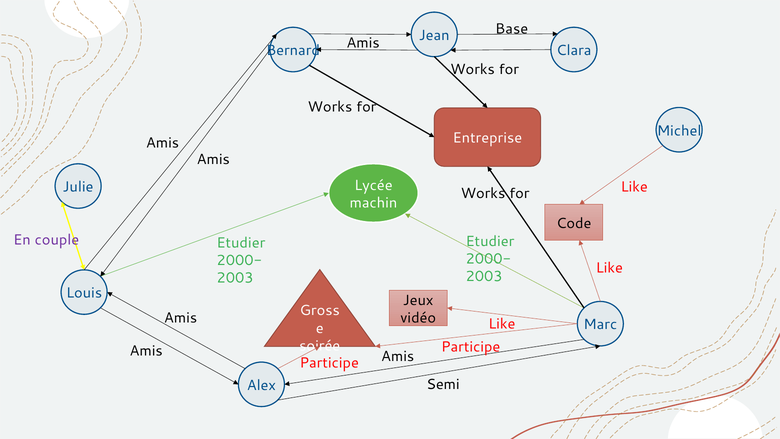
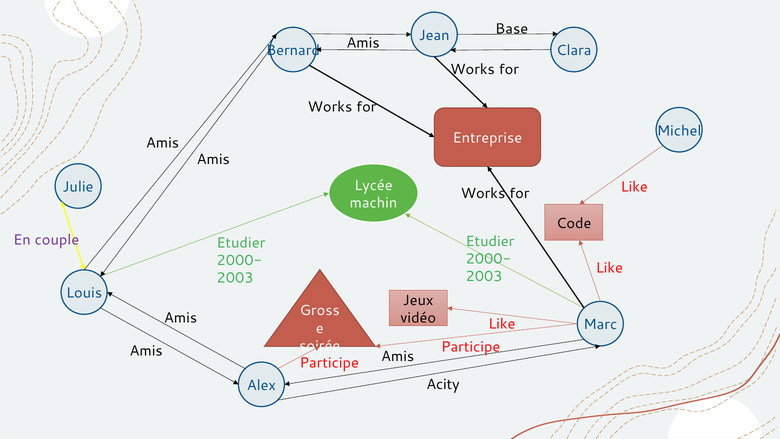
Semi: Semi -> Acity (443, 384)
